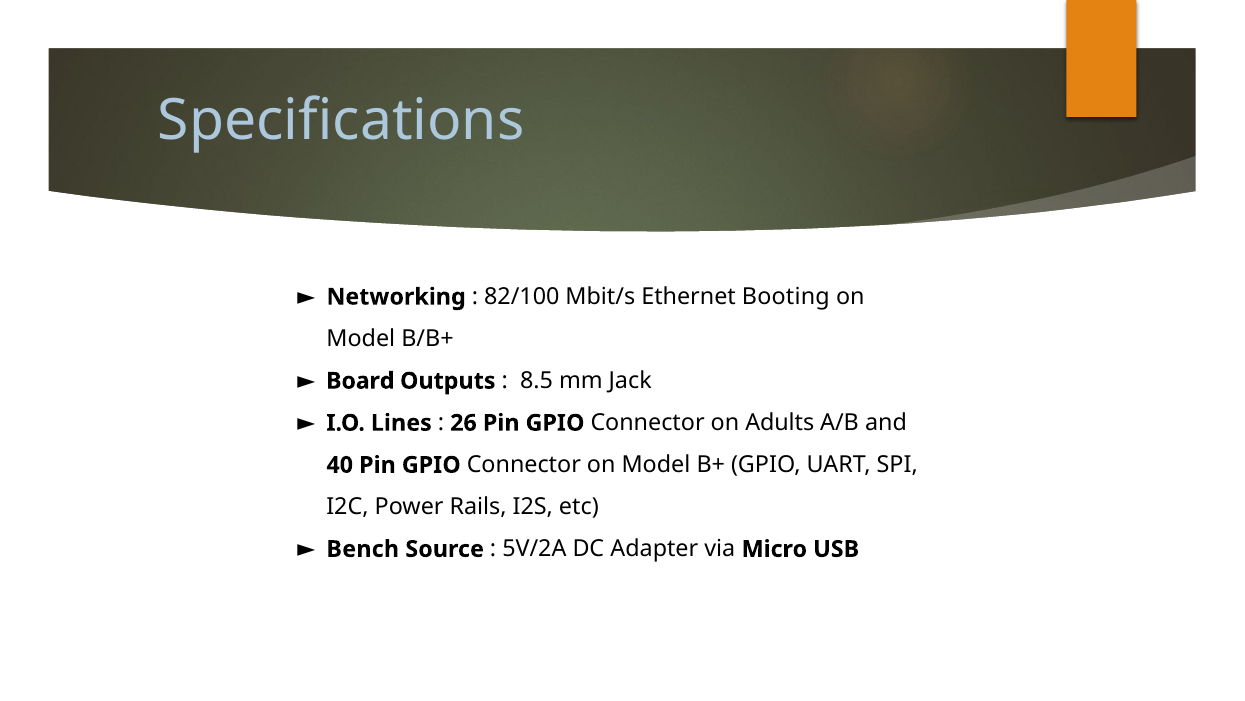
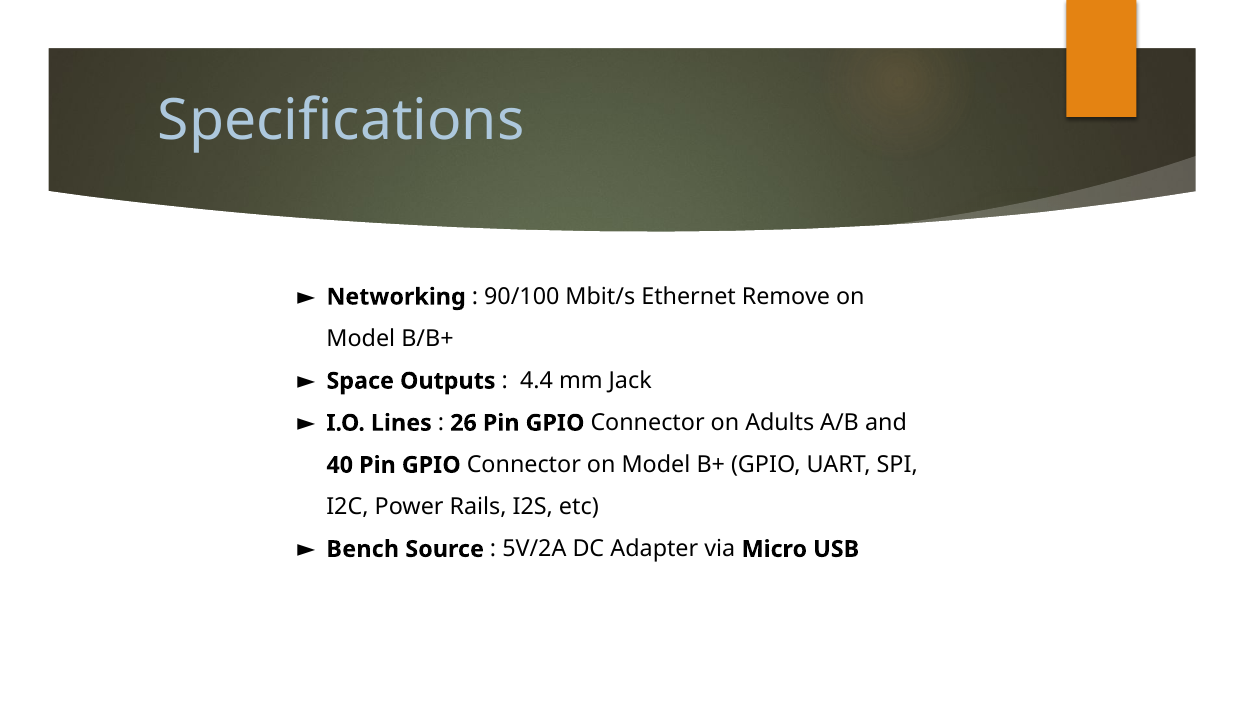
82/100: 82/100 -> 90/100 (522, 297)
Booting: Booting -> Remove (786, 297)
Board: Board -> Space (360, 381)
8.5: 8.5 -> 4.4 (536, 381)
